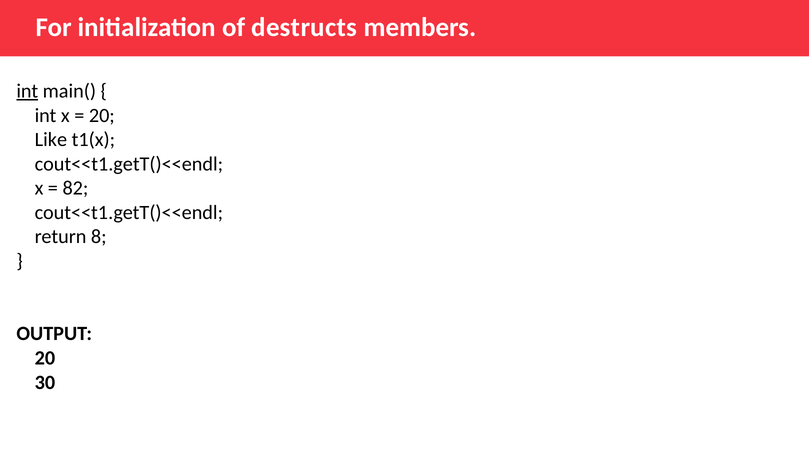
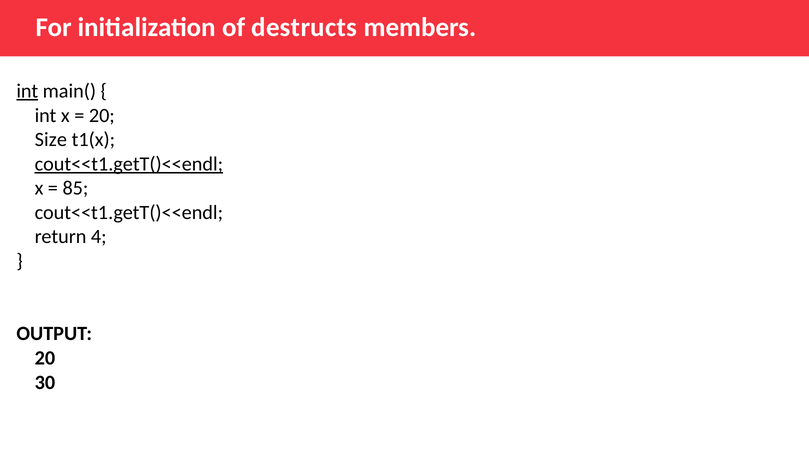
Like: Like -> Size (51, 140)
cout<<t1.getT()<<endl underline: none -> present (129, 164)
82: 82 -> 85 (75, 188)
8: 8 -> 4 (99, 237)
